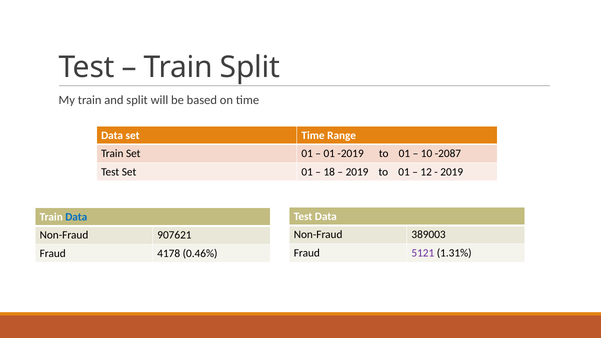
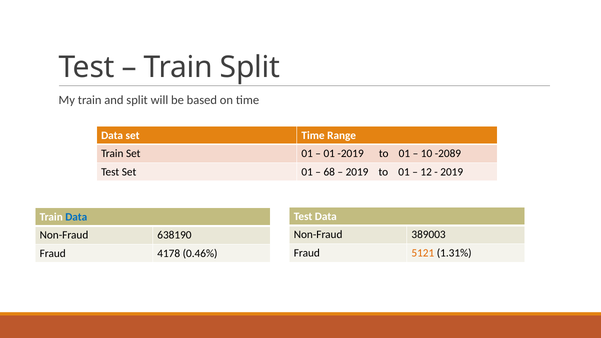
-2087: -2087 -> -2089 (448, 154)
18: 18 -> 68 (329, 172)
907621: 907621 -> 638190 (174, 235)
5121 colour: purple -> orange (423, 253)
